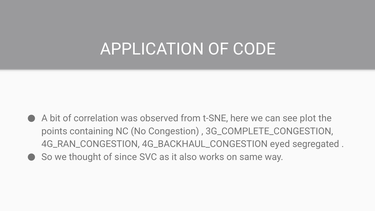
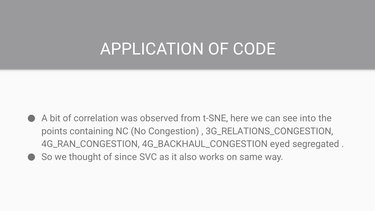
plot: plot -> into (308, 118)
3G_COMPLETE_CONGESTION: 3G_COMPLETE_CONGESTION -> 3G_RELATIONS_CONGESTION (269, 131)
